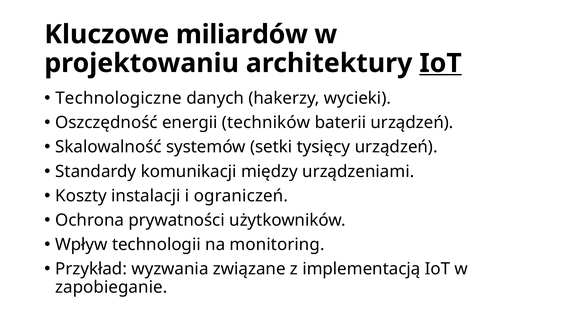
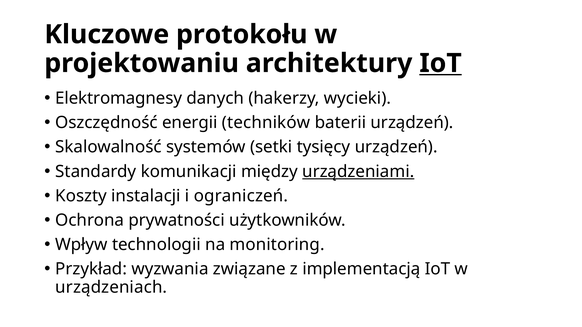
miliardów: miliardów -> protokołu (242, 34)
Technologiczne: Technologiczne -> Elektromagnesy (119, 98)
urządzeniami underline: none -> present (358, 172)
zapobieganie: zapobieganie -> urządzeniach (111, 288)
